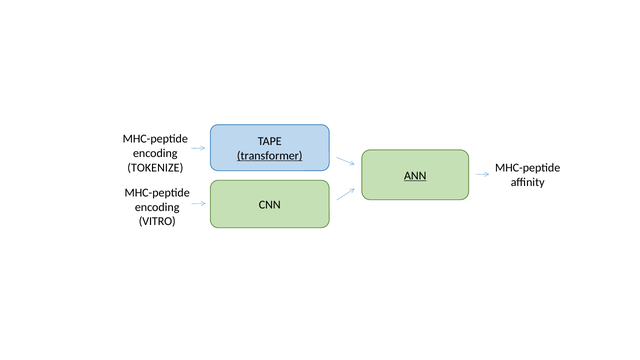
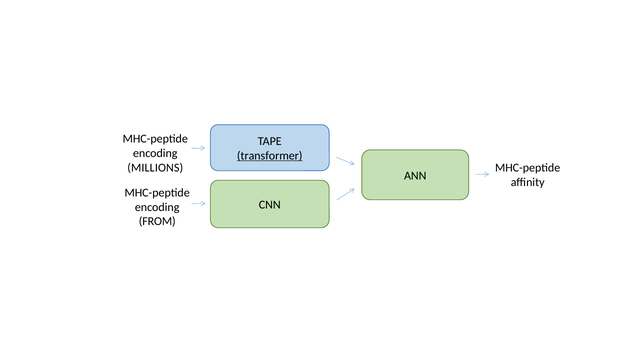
TOKENIZE: TOKENIZE -> MILLIONS (155, 168)
ANN underline: present -> none (415, 176)
VITRO: VITRO -> FROM (157, 221)
